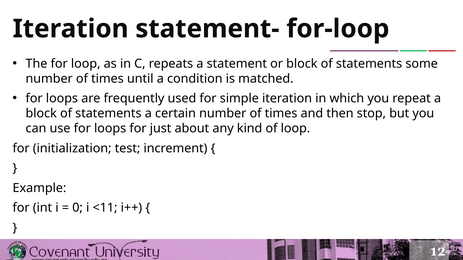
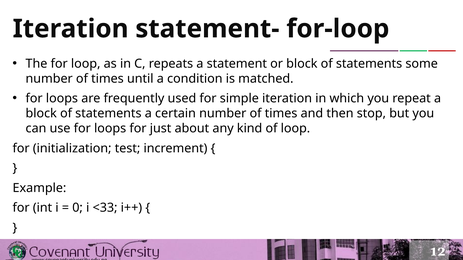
<11: <11 -> <33 (105, 208)
